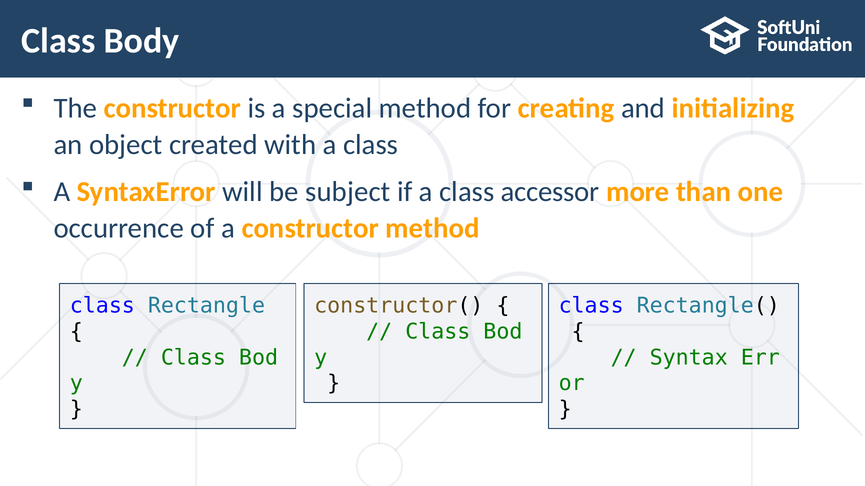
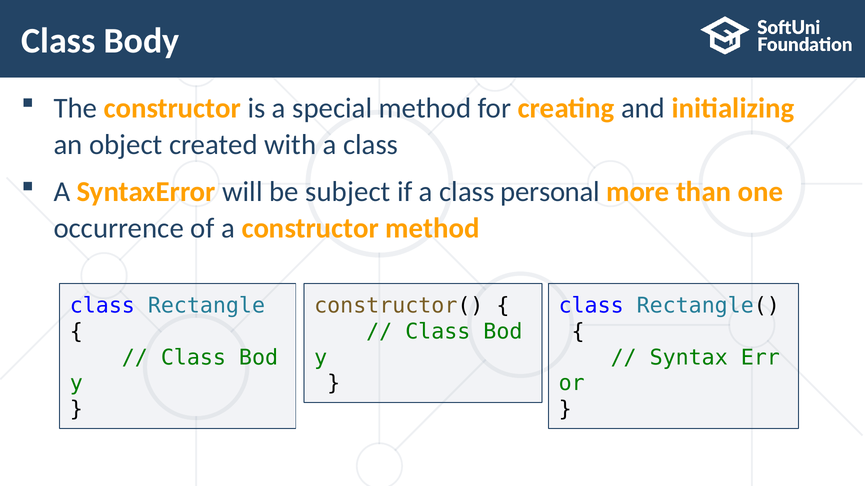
accessor: accessor -> personal (550, 192)
